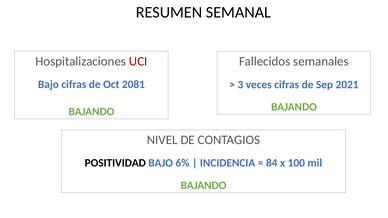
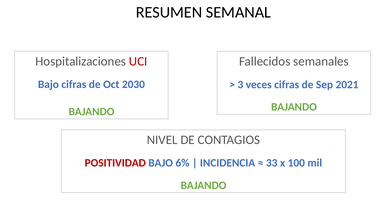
2081: 2081 -> 2030 (133, 85)
POSITIVIDAD colour: black -> red (115, 163)
84: 84 -> 33 (272, 163)
